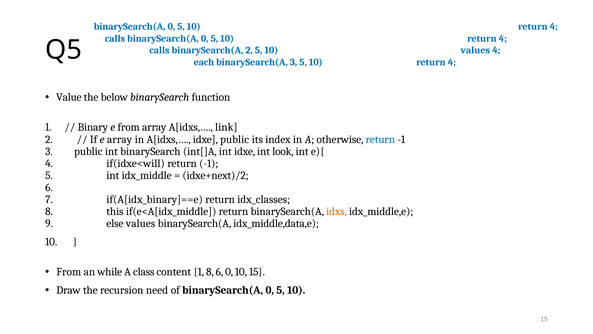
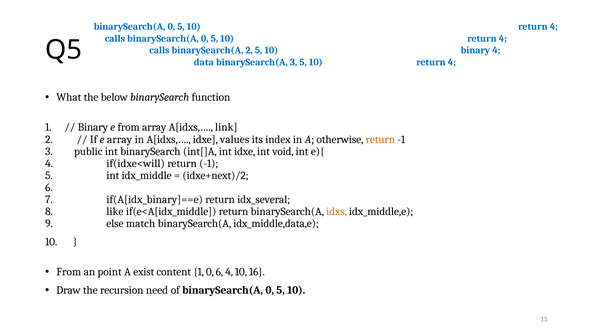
10 values: values -> binary (475, 50)
each: each -> data (204, 62)
Value: Value -> What (69, 97)
idxe public: public -> values (235, 139)
return colour: blue -> orange (380, 139)
look: look -> void (283, 151)
idx_classes: idx_classes -> idx_several (264, 199)
this: this -> like (115, 211)
else values: values -> match (141, 223)
while: while -> point (110, 272)
class: class -> exist (144, 272)
1 8: 8 -> 0 (210, 272)
6 0: 0 -> 4 (229, 272)
10 15: 15 -> 16 (257, 272)
